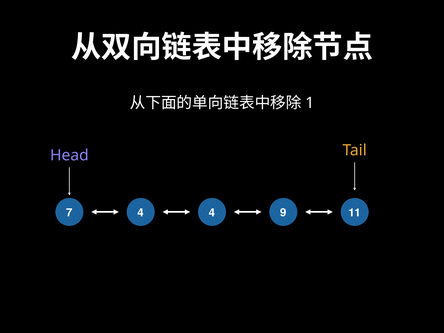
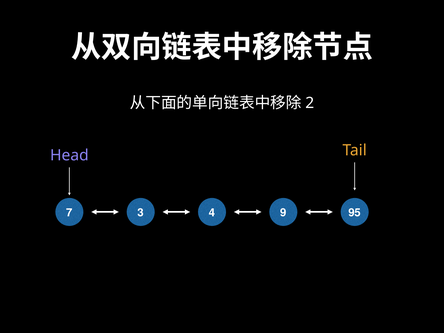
1: 1 -> 2 (310, 103)
7 4: 4 -> 3 (141, 213)
11: 11 -> 95 (355, 213)
